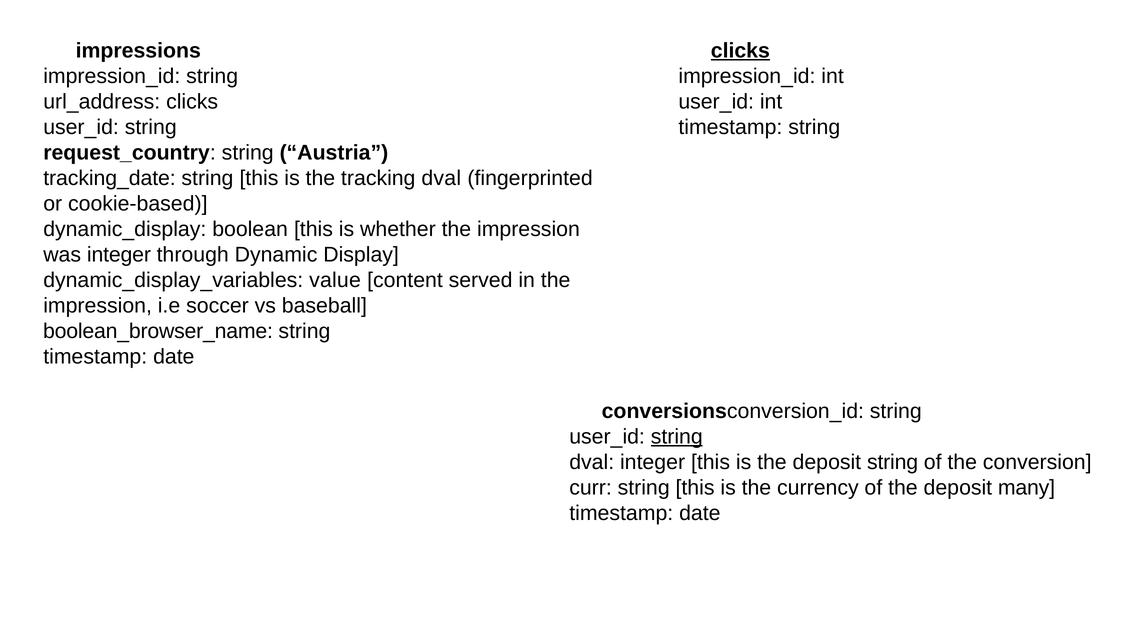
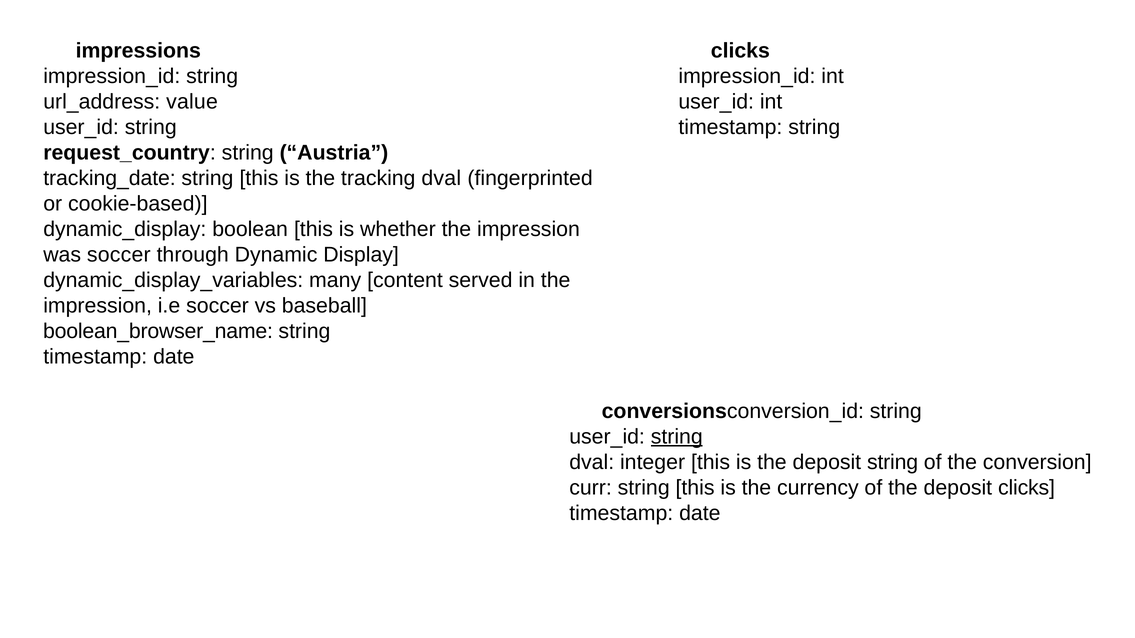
clicks underline: present -> none (740, 51)
url_address clicks: clicks -> value (192, 102)
was integer: integer -> soccer (119, 255)
value: value -> many (335, 280)
deposit many: many -> clicks (1027, 488)
